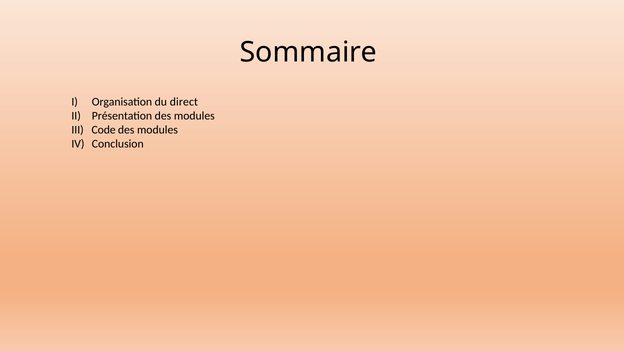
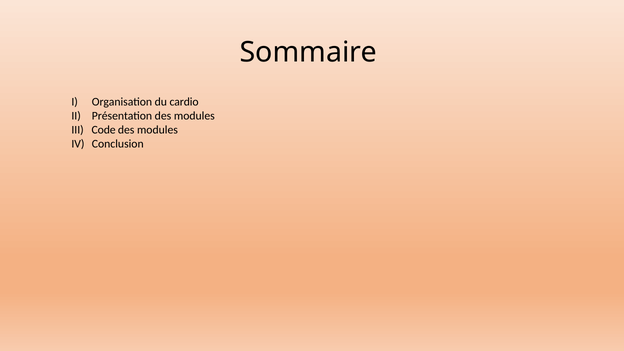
direct: direct -> cardio (184, 102)
